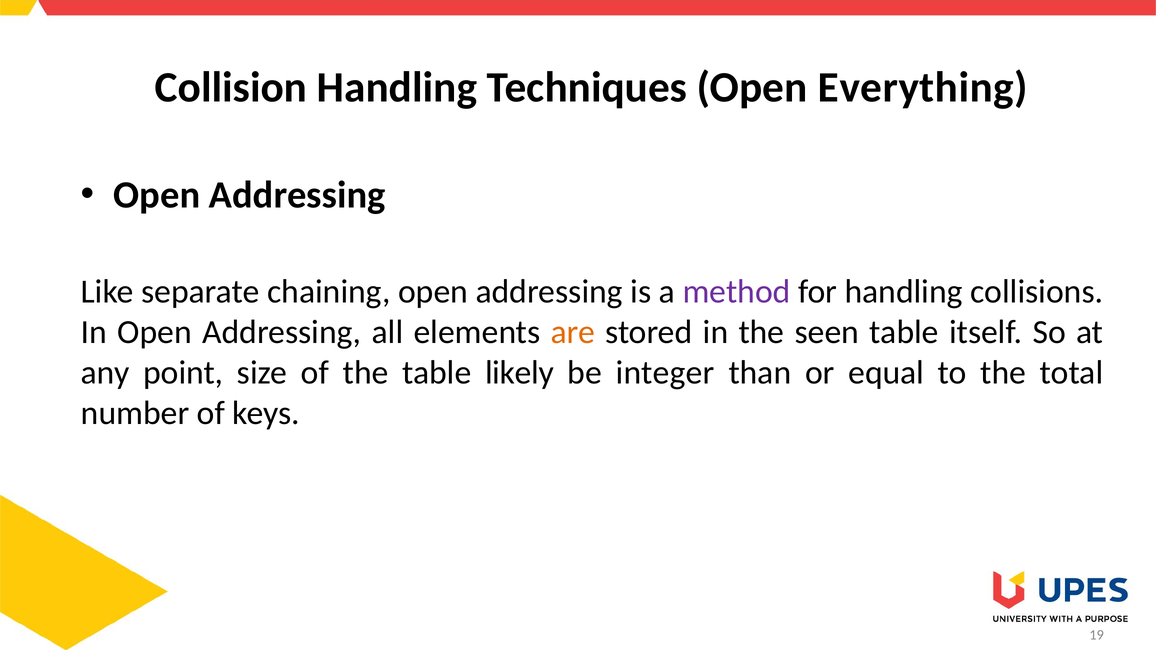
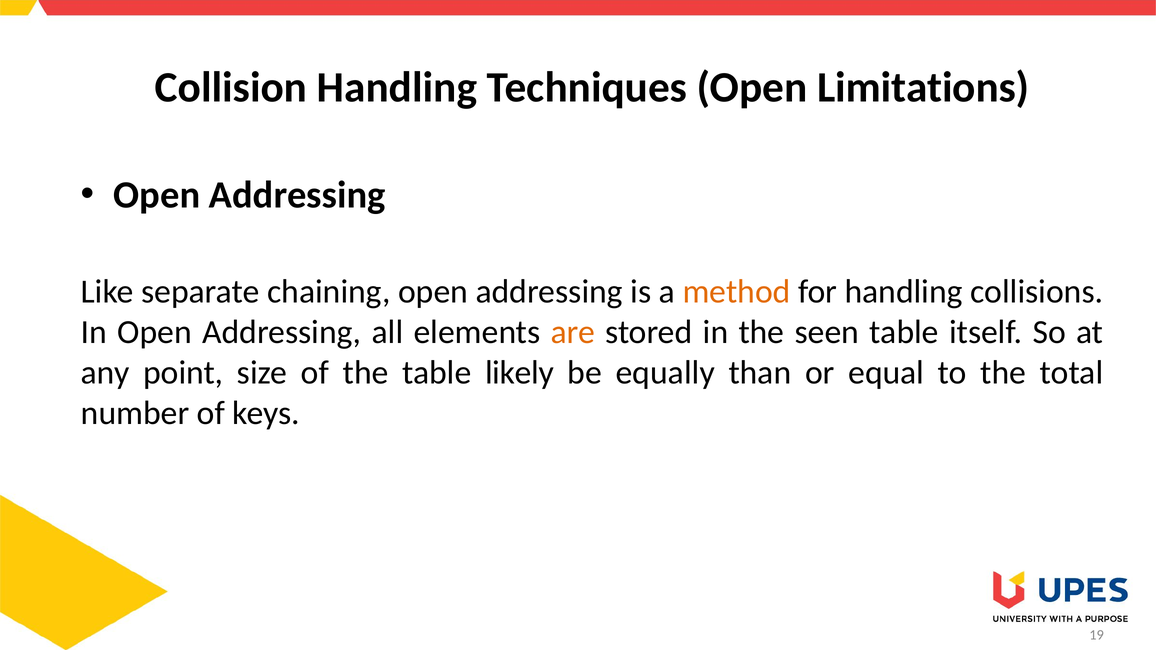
Everything: Everything -> Limitations (923, 87)
method colour: purple -> orange (737, 292)
integer: integer -> equally (665, 373)
